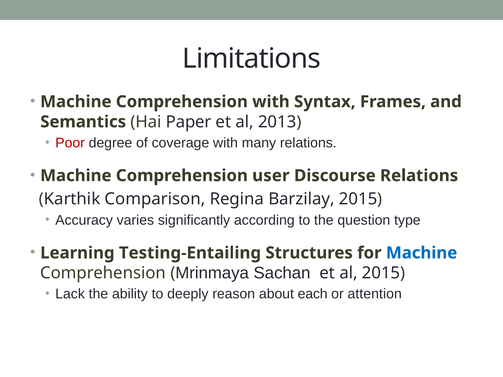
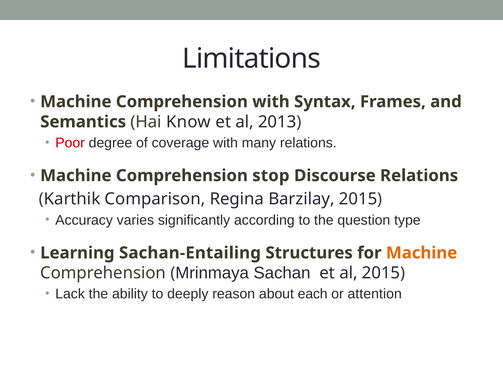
Paper: Paper -> Know (189, 122)
user: user -> stop (271, 176)
Testing-Entailing: Testing-Entailing -> Sachan-Entailing (190, 253)
Machine colour: blue -> orange (422, 253)
